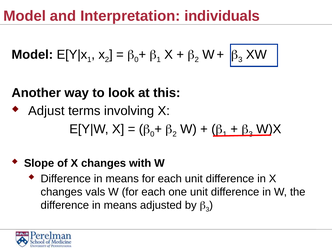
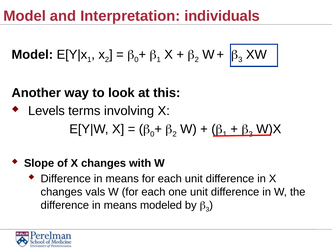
Adjust: Adjust -> Levels (46, 111)
adjusted: adjusted -> modeled (161, 205)
